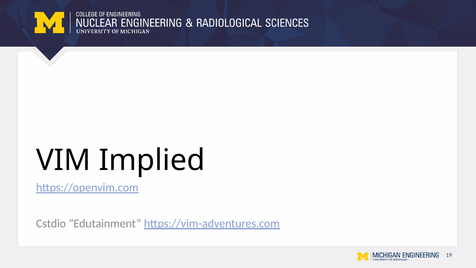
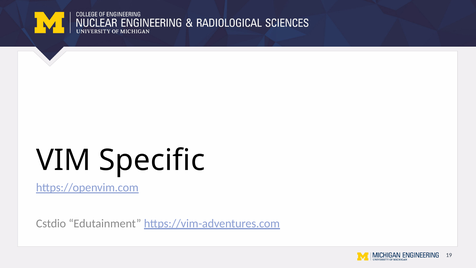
Implied: Implied -> Specific (152, 160)
